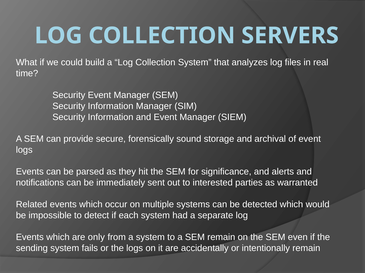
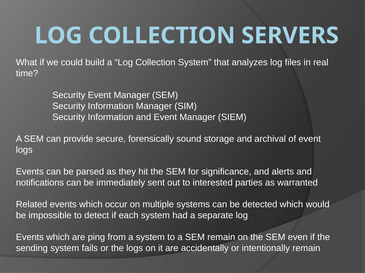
only: only -> ping (96, 238)
